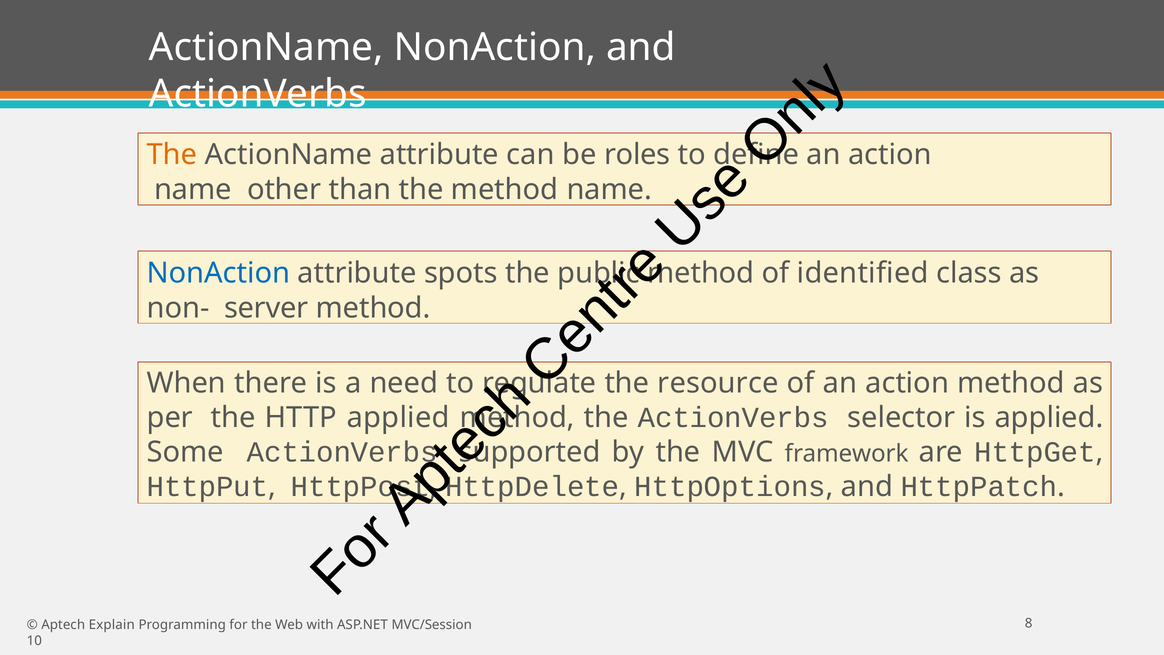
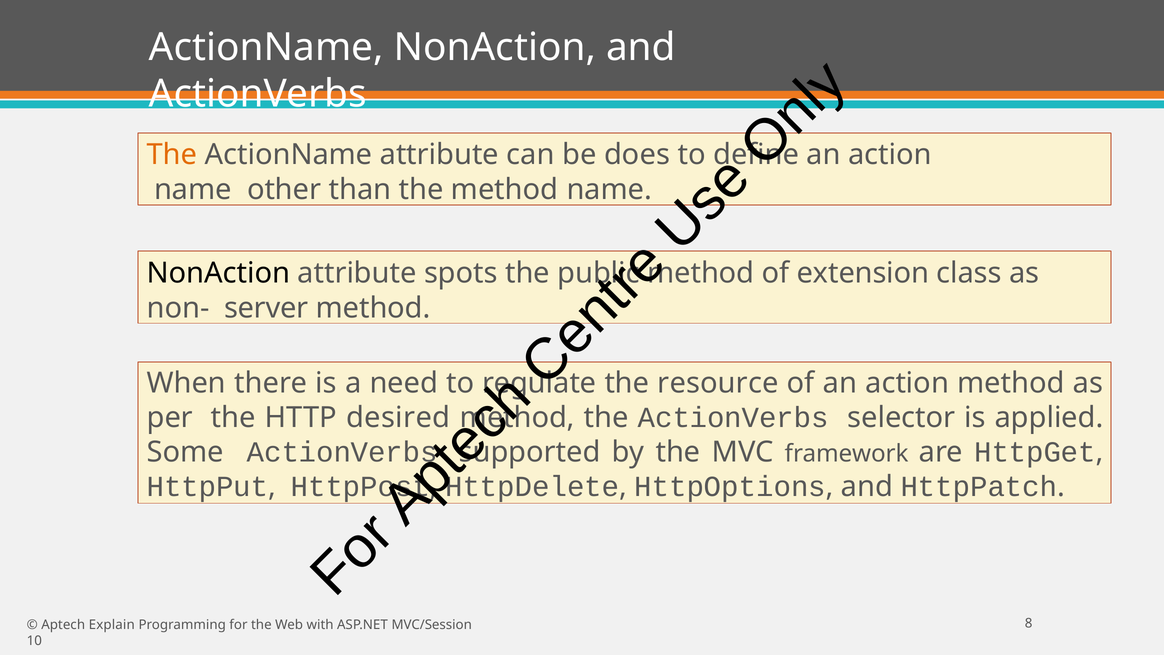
roles: roles -> does (637, 155)
NonAction colour: blue -> black (218, 273)
identified: identified -> extension (863, 273)
HTTP applied: applied -> desired (398, 417)
